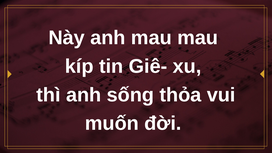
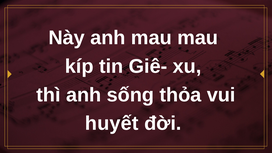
muốn: muốn -> huyết (112, 123)
